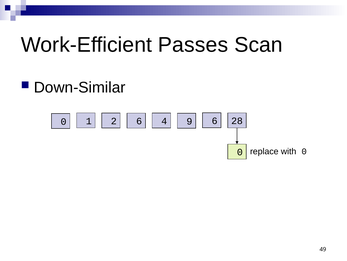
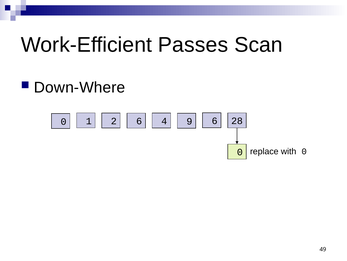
Down-Similar: Down-Similar -> Down-Where (80, 87)
